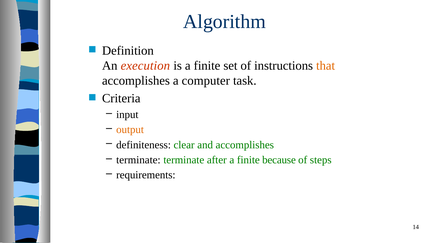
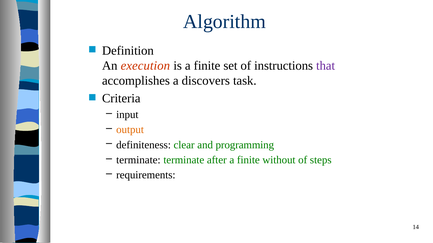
that colour: orange -> purple (326, 66)
computer: computer -> discovers (206, 81)
and accomplishes: accomplishes -> programming (245, 145)
because: because -> without (279, 160)
